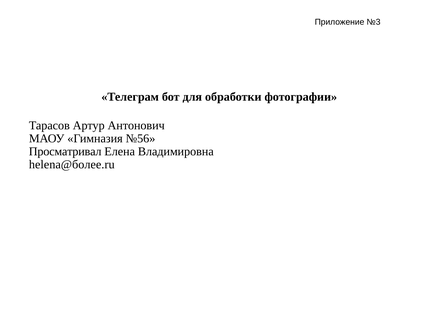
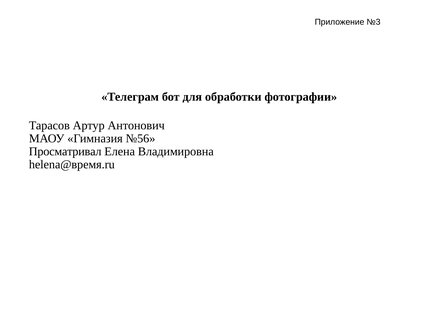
helena@более.ru: helena@более.ru -> helena@время.ru (72, 164)
